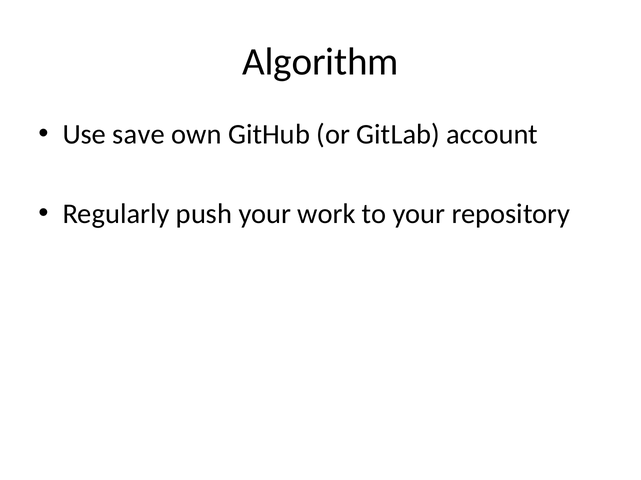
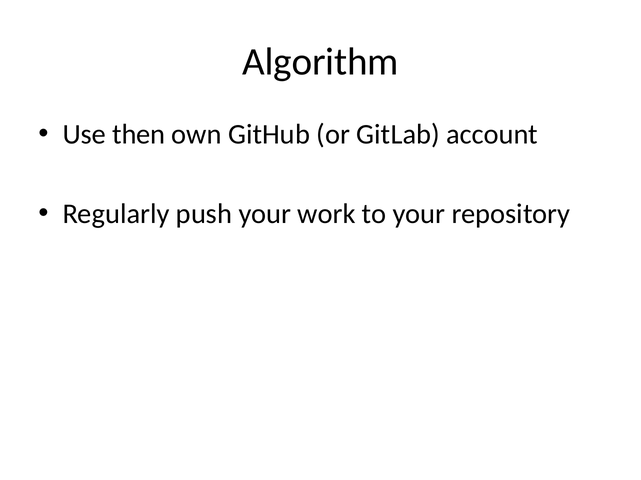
save: save -> then (139, 134)
